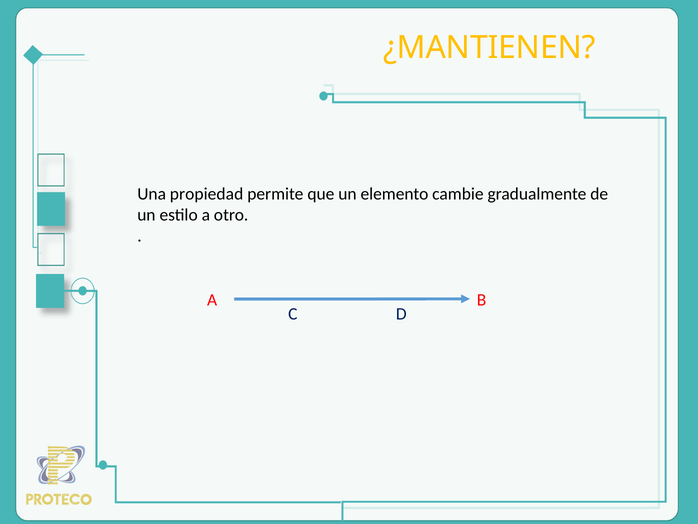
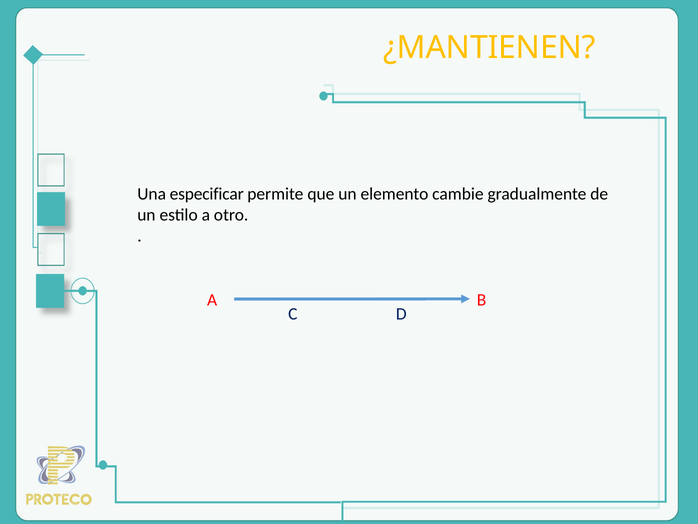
propiedad: propiedad -> especificar (207, 194)
